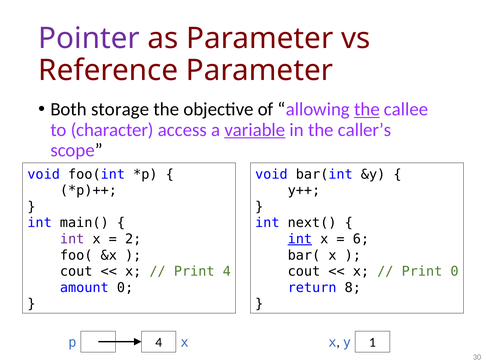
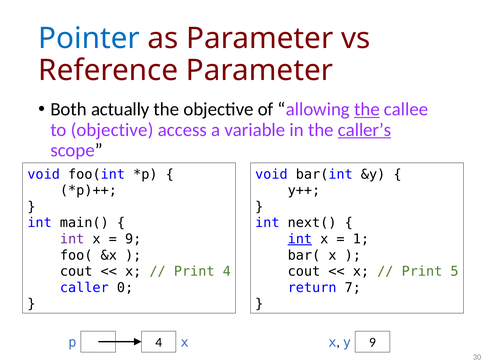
Pointer colour: purple -> blue (89, 38)
storage: storage -> actually (120, 110)
to character: character -> objective (112, 130)
variable underline: present -> none (255, 130)
caller’s underline: none -> present (365, 130)
2: 2 -> 9 (133, 239)
6: 6 -> 1 (361, 239)
Print 0: 0 -> 5 (455, 272)
amount: amount -> caller (84, 288)
8: 8 -> 7 (353, 288)
x 1: 1 -> 9 (372, 343)
